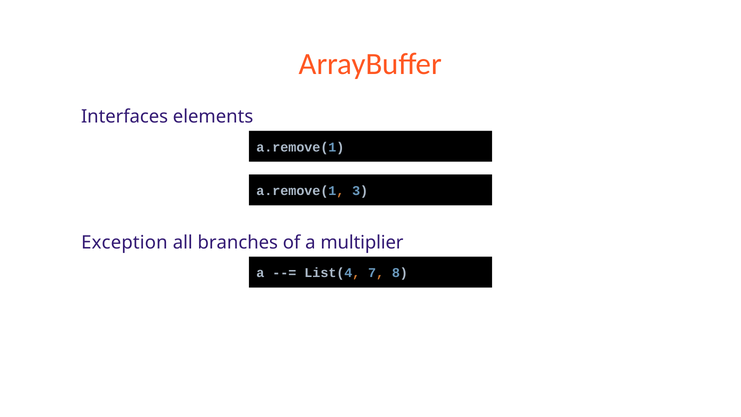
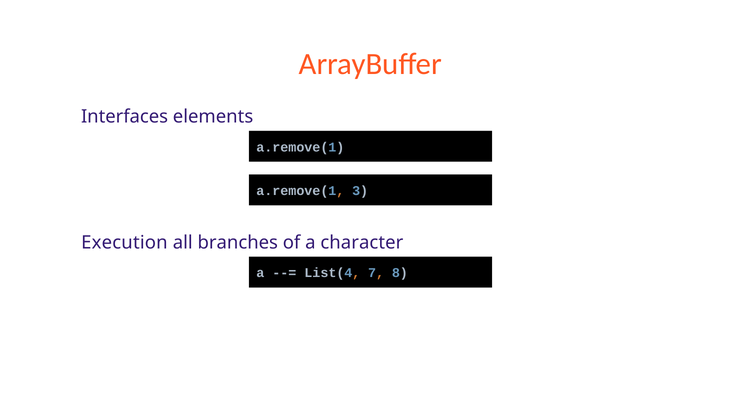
Exception: Exception -> Execution (124, 243)
multiplier: multiplier -> character (362, 243)
